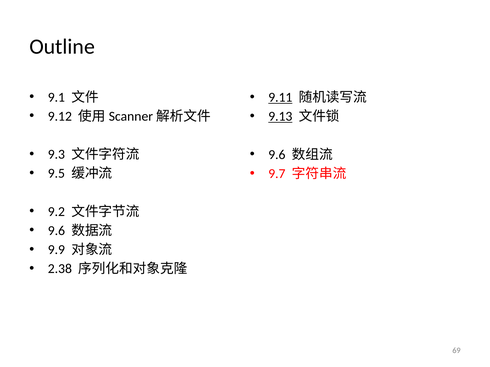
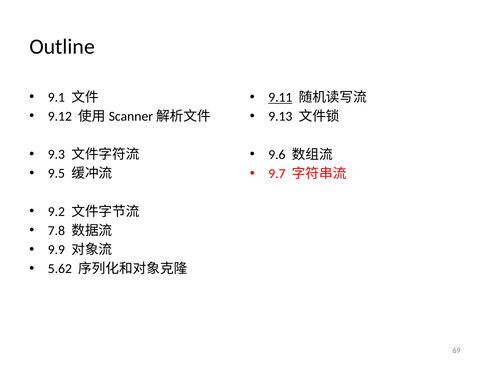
9.13 underline: present -> none (280, 117)
9.6: 9.6 -> 7.8 (56, 231)
2.38: 2.38 -> 5.62 (60, 269)
